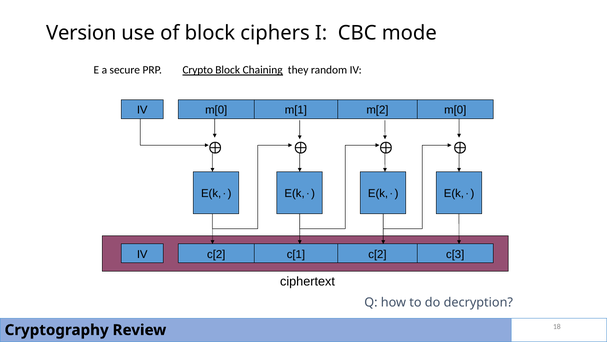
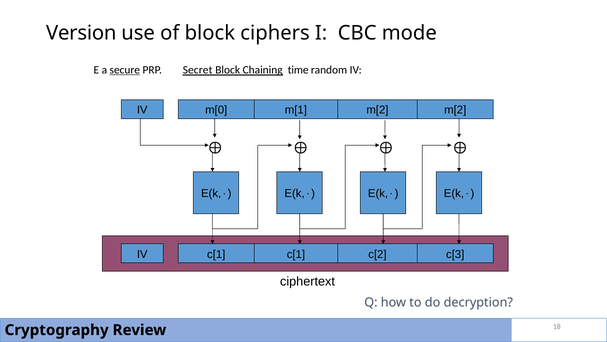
secure underline: none -> present (125, 70)
Crypto: Crypto -> Secret (198, 70)
they: they -> time (298, 70)
m[2 m[0: m[0 -> m[2 (455, 110)
c[2: c[2 -> c[1 (216, 254)
